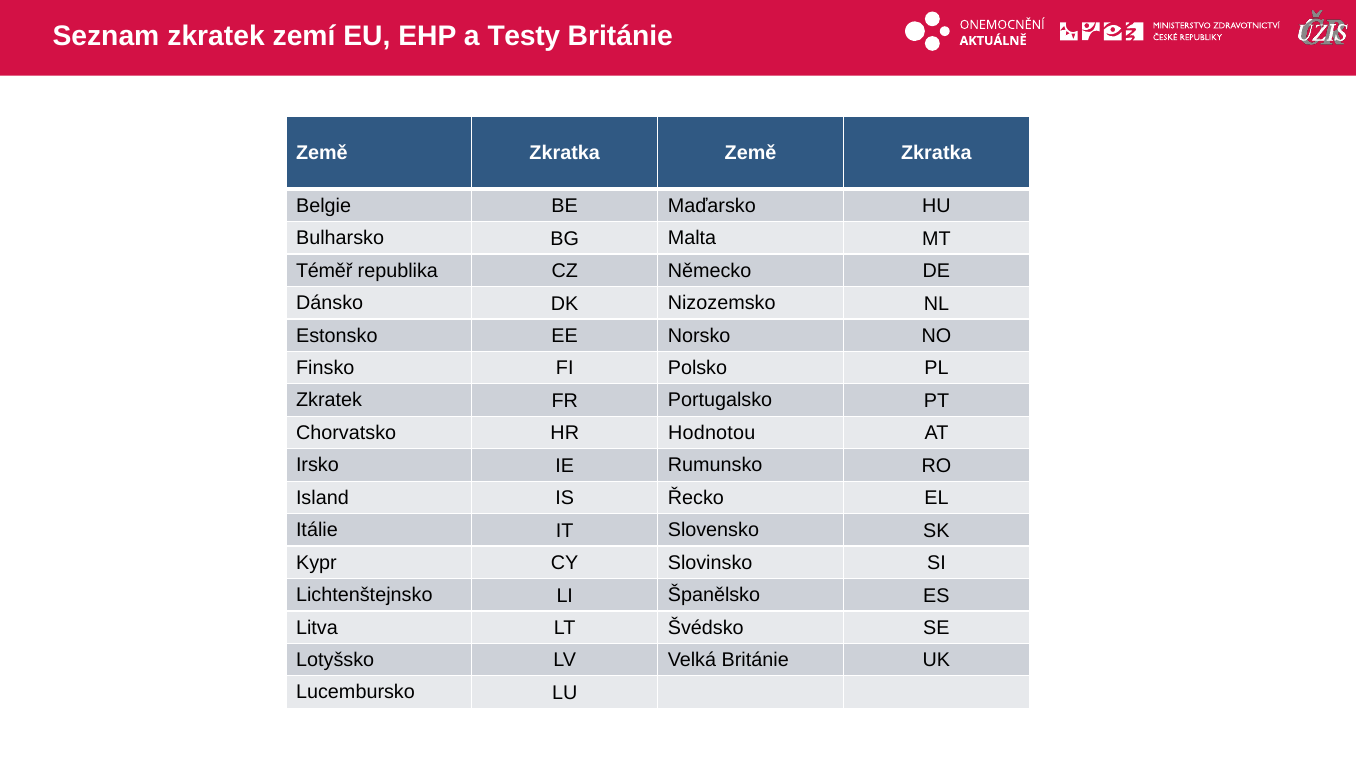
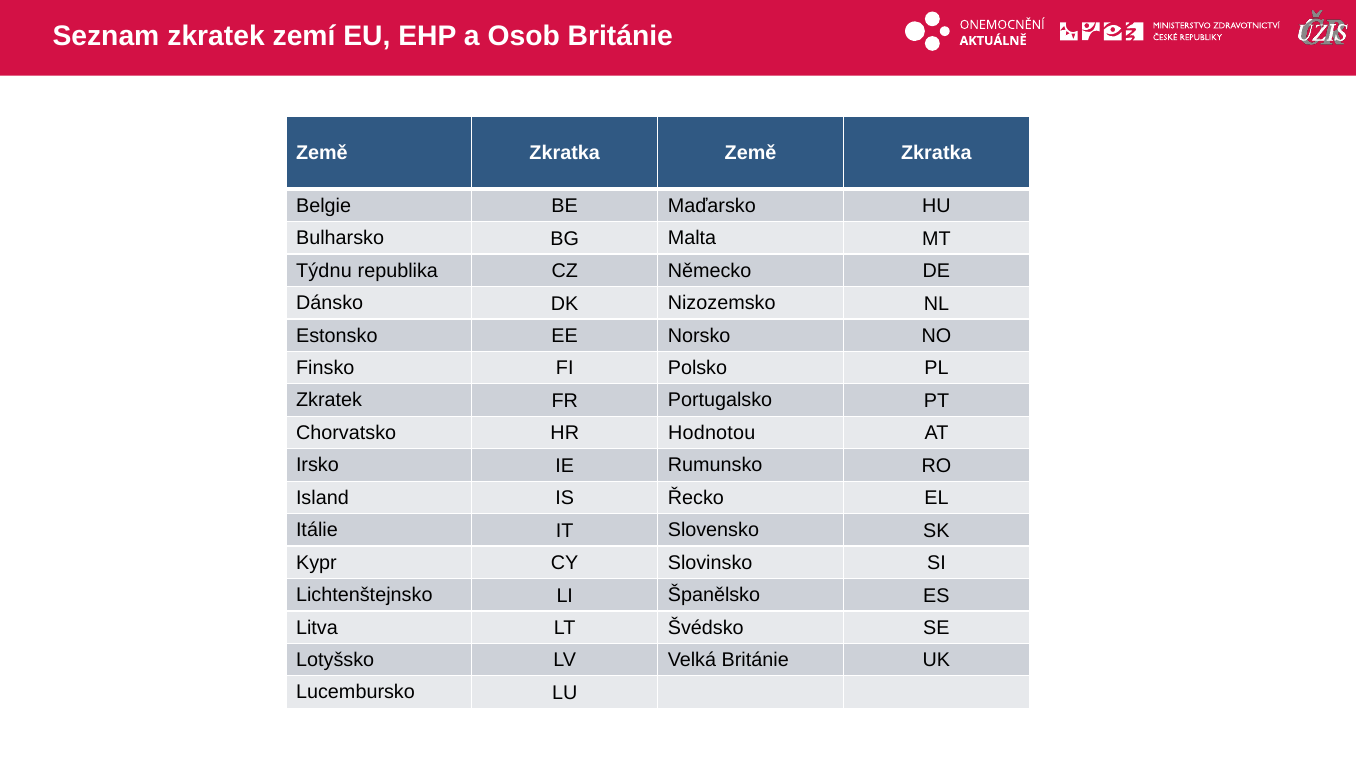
Testy: Testy -> Osob (524, 37)
Téměř: Téměř -> Týdnu (324, 271)
